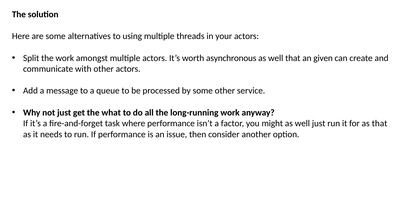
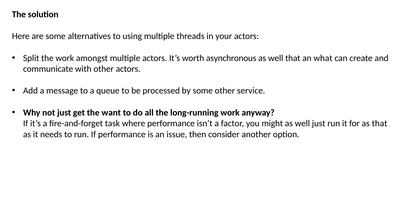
given: given -> what (323, 58)
what: what -> want (111, 112)
